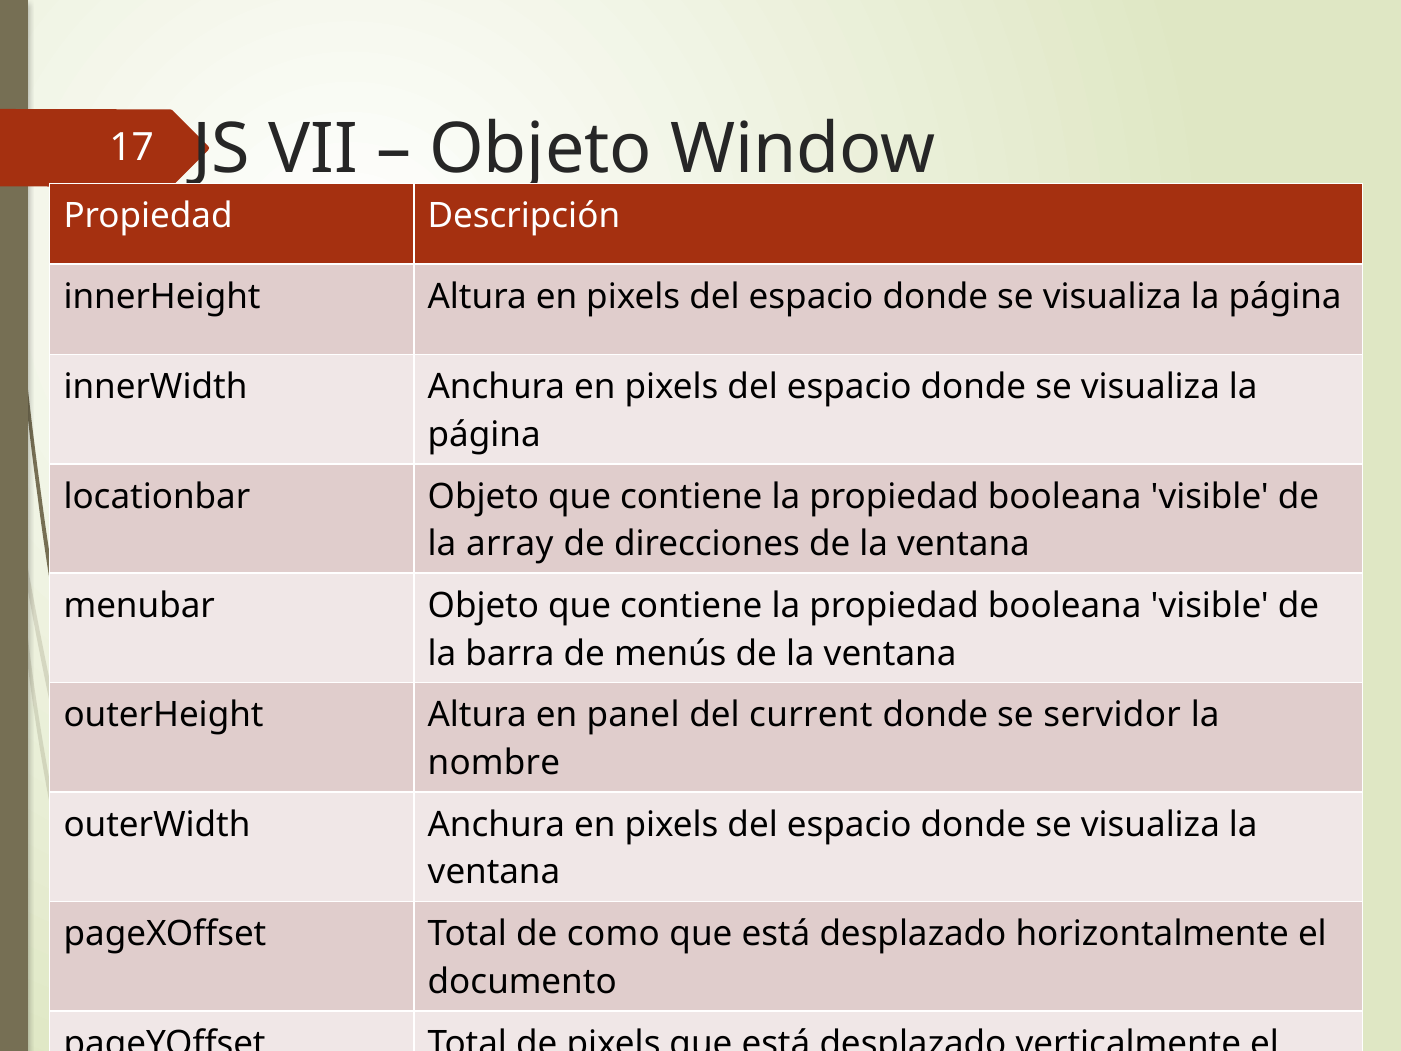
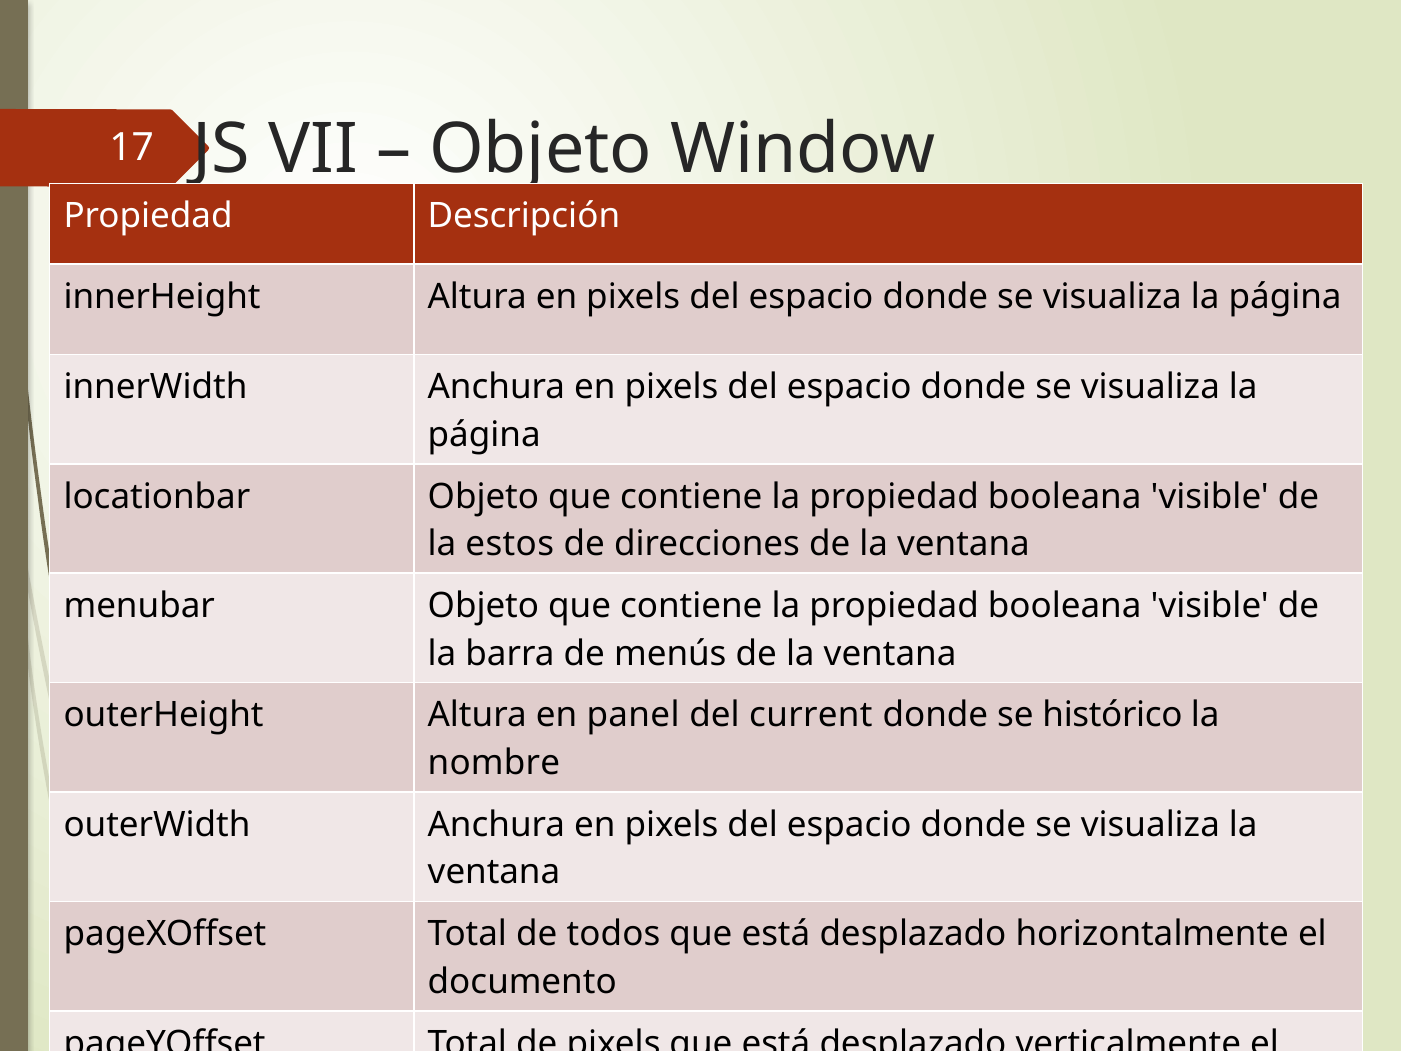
array: array -> estos (510, 544)
servidor: servidor -> histórico (1112, 715)
como: como -> todos (614, 934)
